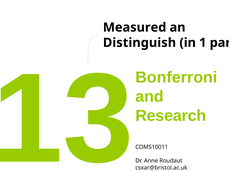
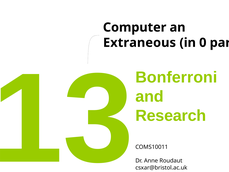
Measured: Measured -> Computer (135, 27)
Distinguish: Distinguish -> Extraneous (139, 43)
1: 1 -> 0 (203, 43)
